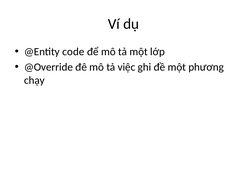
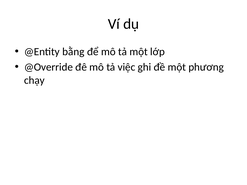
code: code -> bằng (73, 52)
